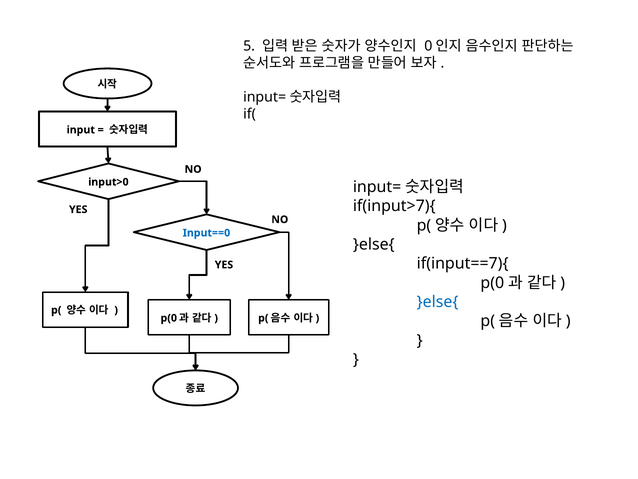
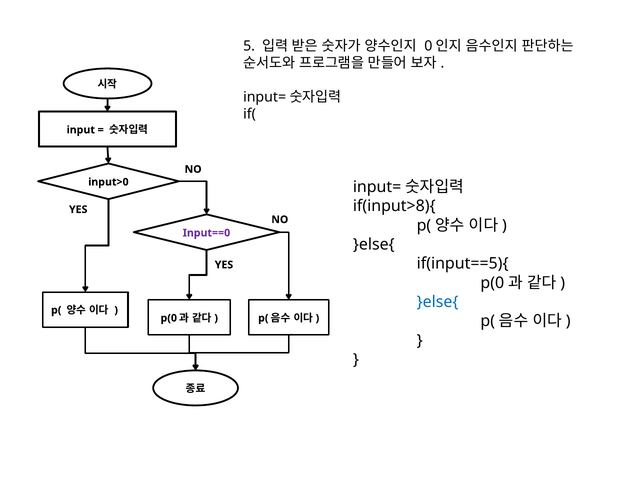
if(input>7){: if(input>7){ -> if(input>8){ (394, 206)
Input==0 colour: blue -> purple (206, 233)
if(input==7){: if(input==7){ -> if(input==5){ (463, 263)
